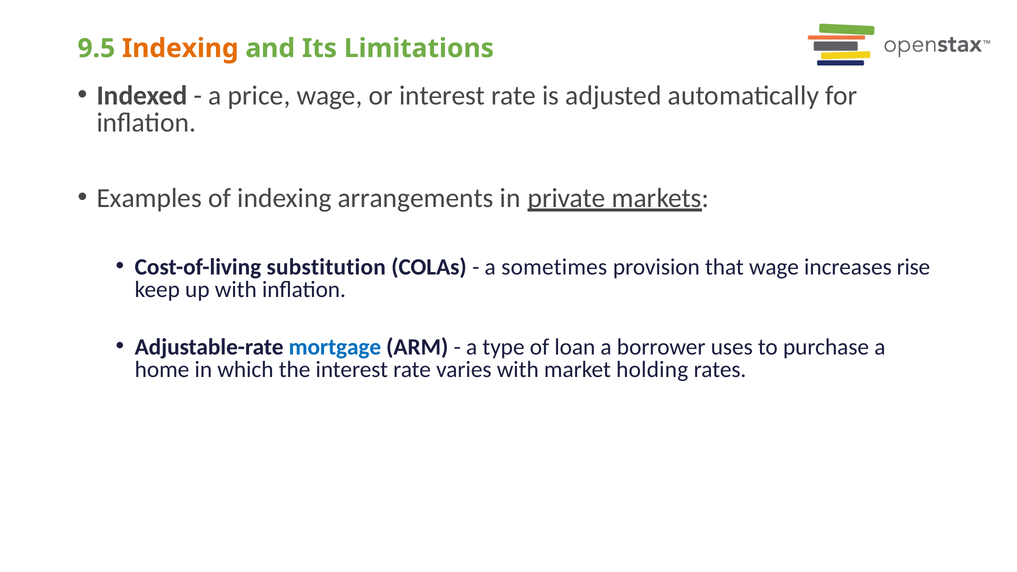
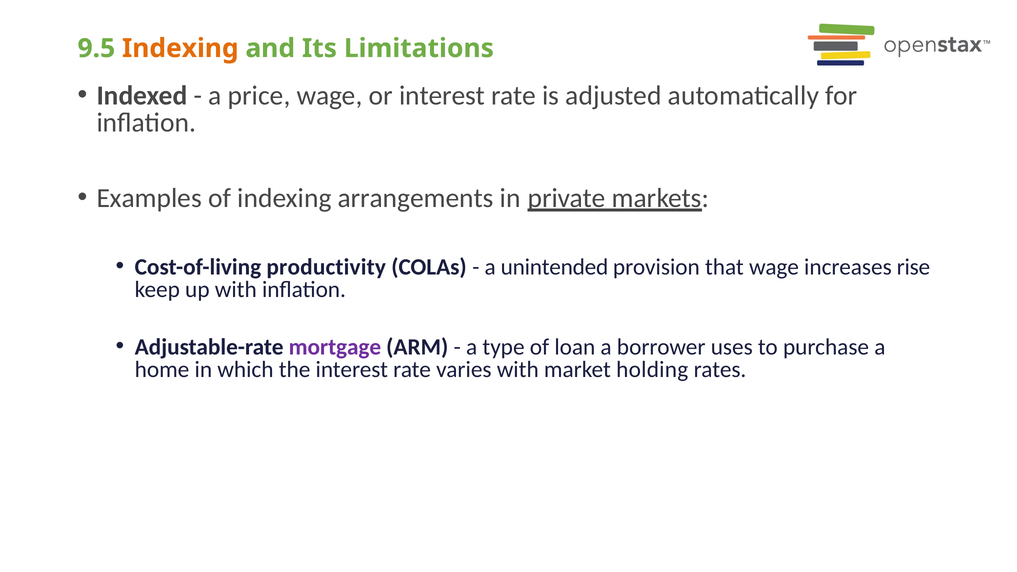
substitution: substitution -> productivity (326, 267)
sometimes: sometimes -> unintended (554, 267)
mortgage colour: blue -> purple (335, 347)
